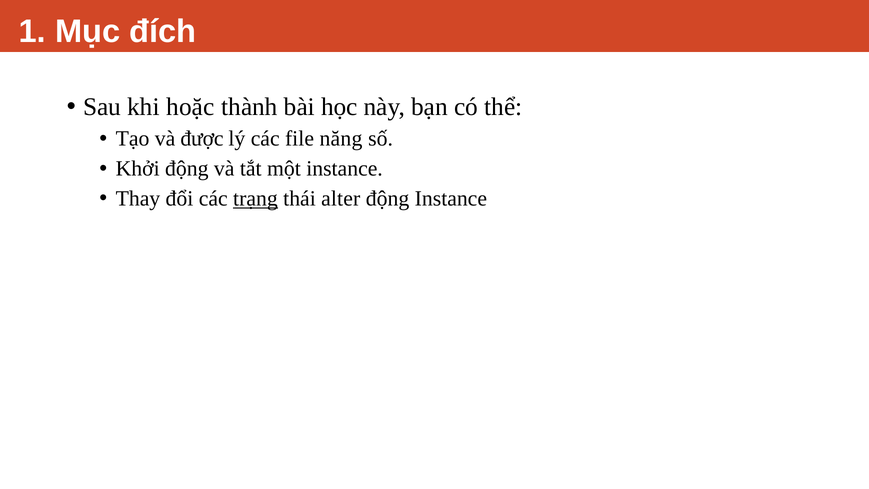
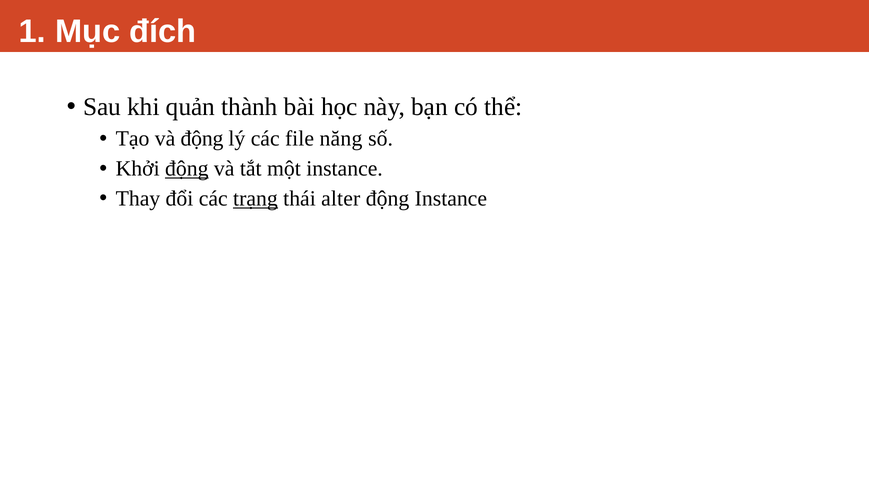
hoặc: hoặc -> quản (191, 107)
và được: được -> động (202, 139)
động underline: none -> present (187, 169)
